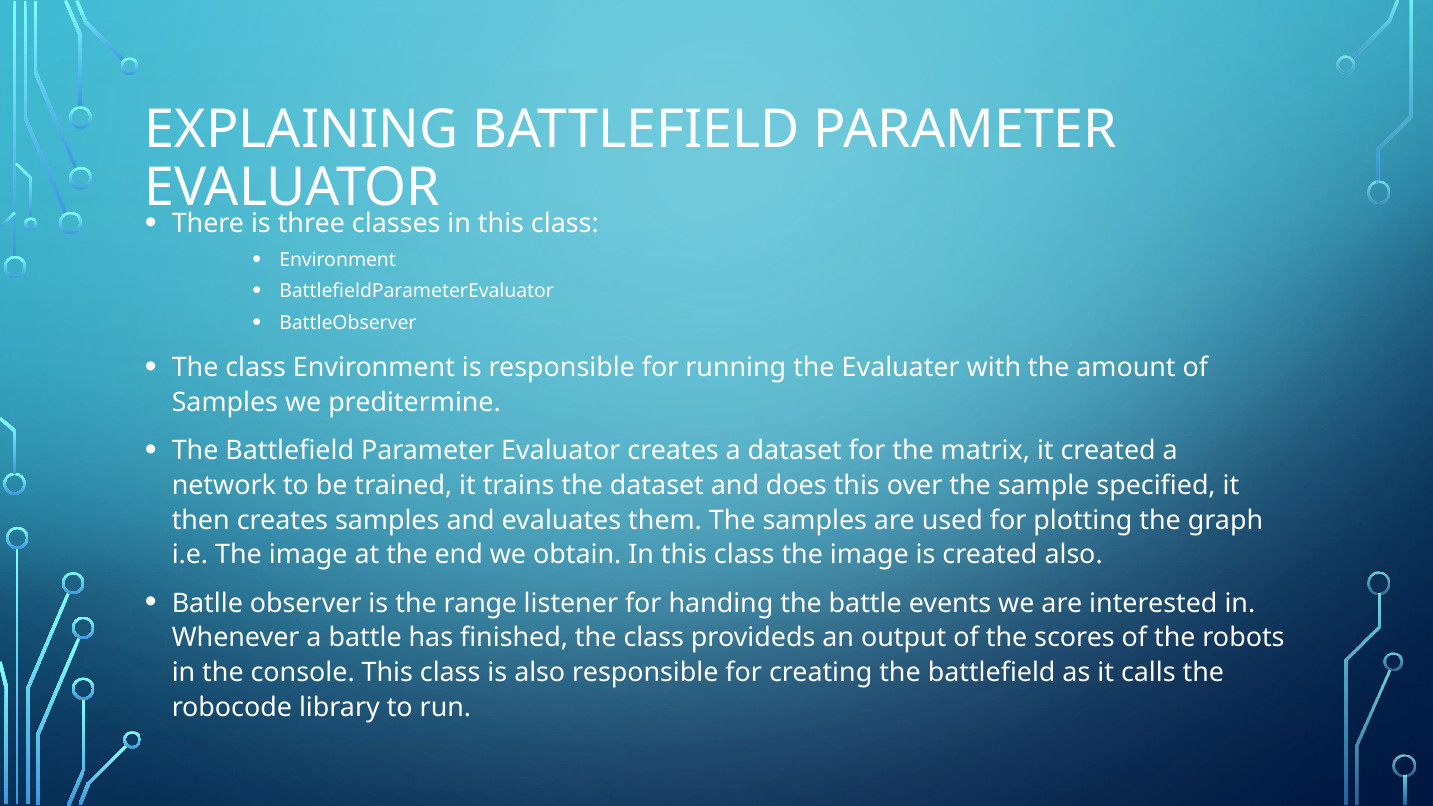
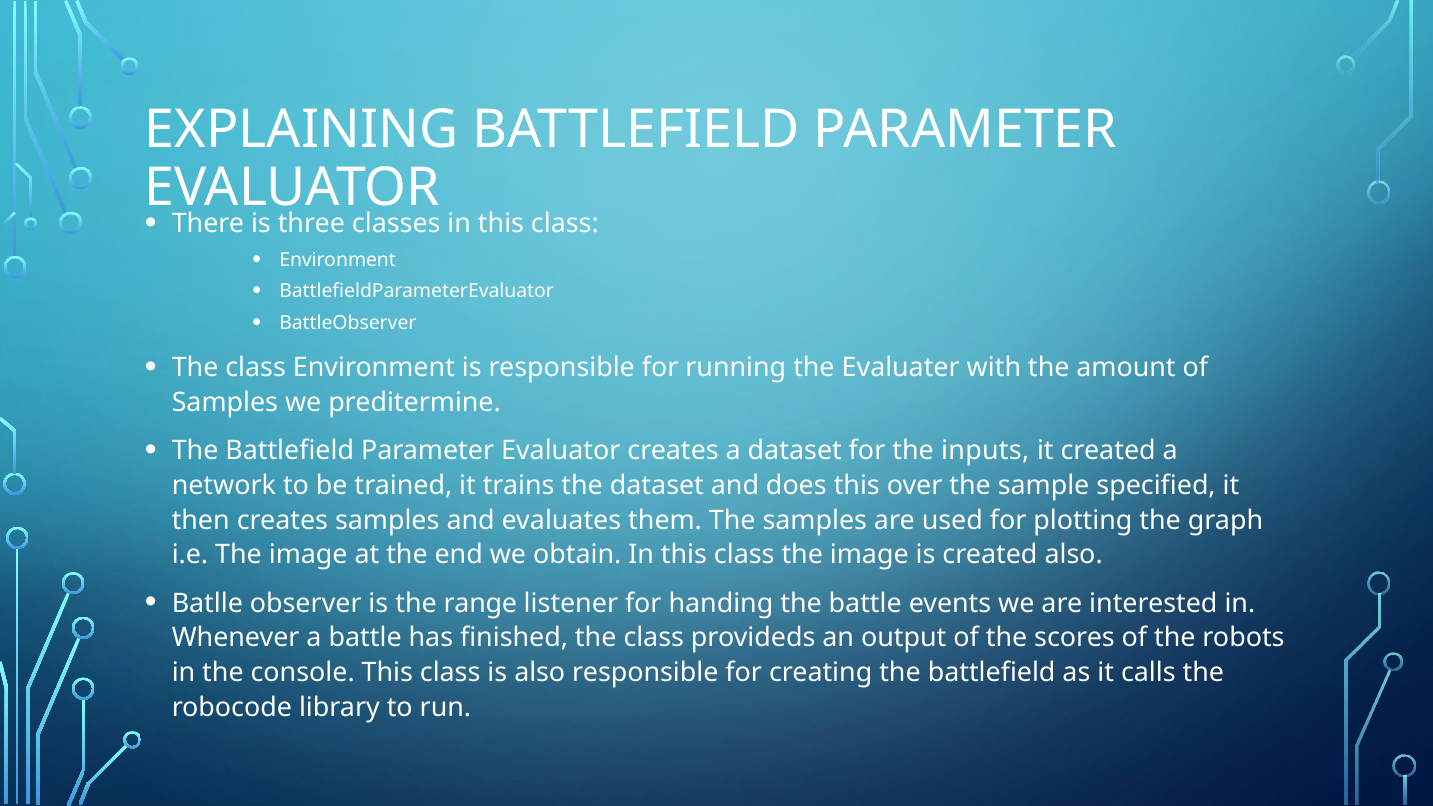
matrix: matrix -> inputs (985, 451)
